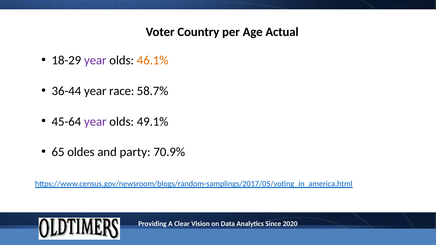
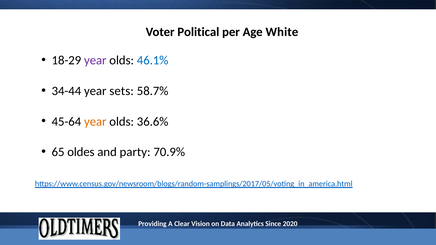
Country: Country -> Political (198, 32)
Actual: Actual -> White (282, 32)
46.1% colour: orange -> blue (153, 61)
36-44: 36-44 -> 34-44 (66, 91)
race: race -> sets (122, 91)
year colour: purple -> orange (95, 122)
49.1%: 49.1% -> 36.6% (153, 122)
